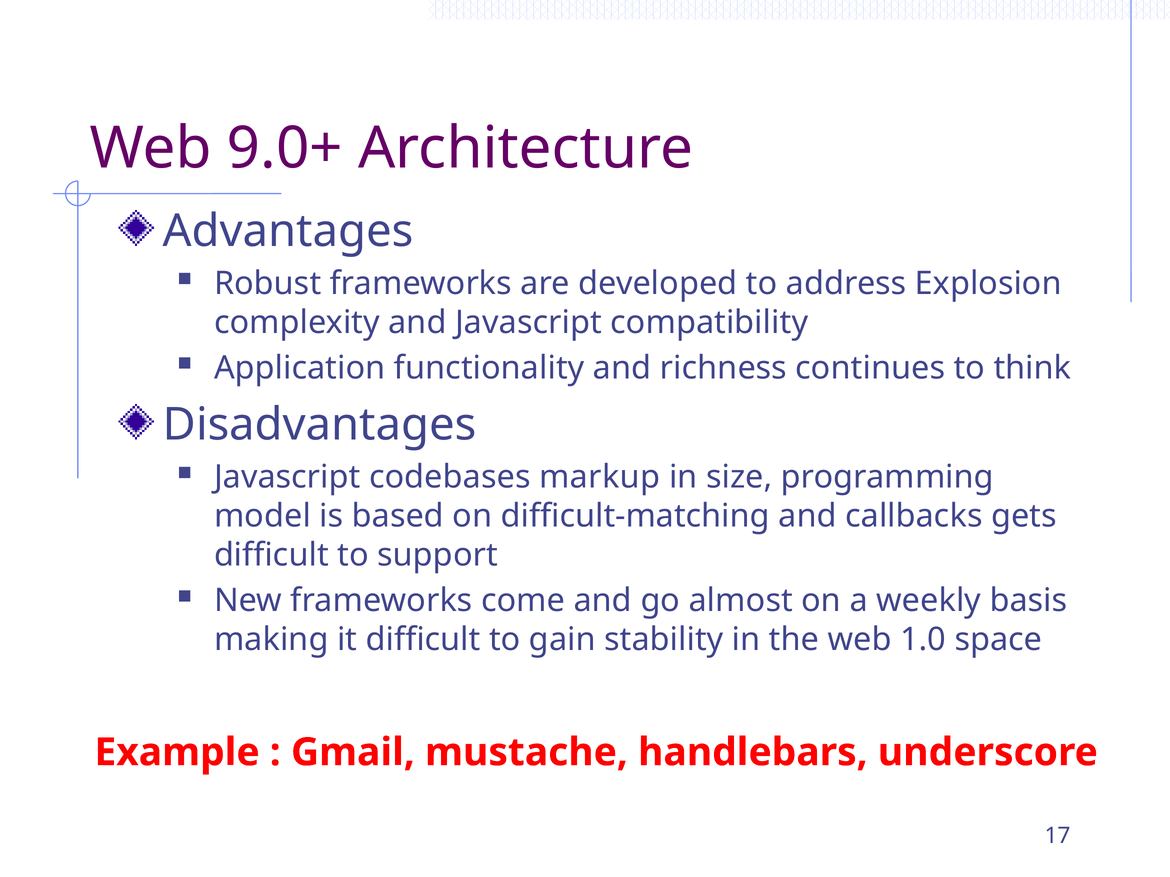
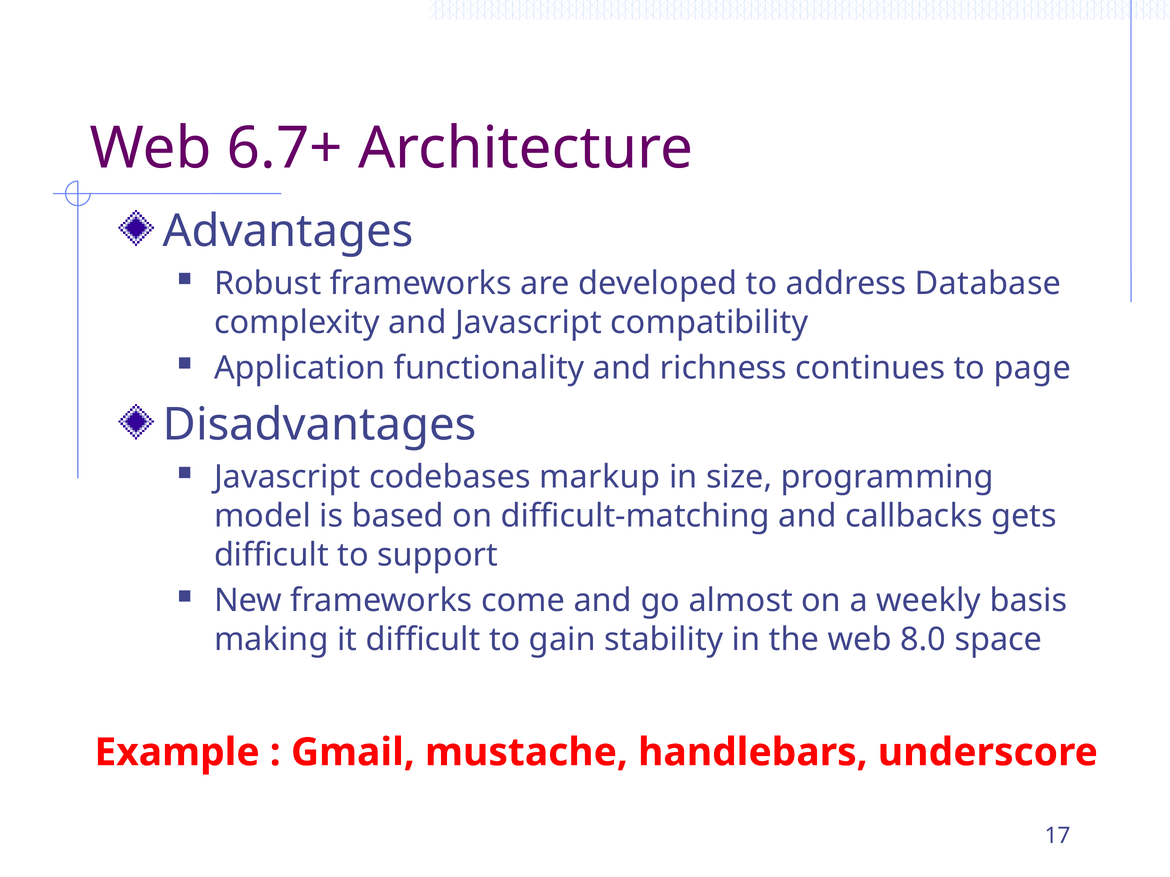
9.0+: 9.0+ -> 6.7+ (285, 148)
Explosion: Explosion -> Database (988, 284)
think: think -> page (1032, 368)
1.0: 1.0 -> 8.0 (923, 640)
